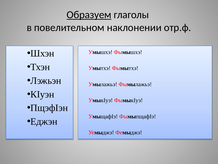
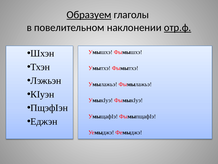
отр.ф underline: none -> present (178, 27)
